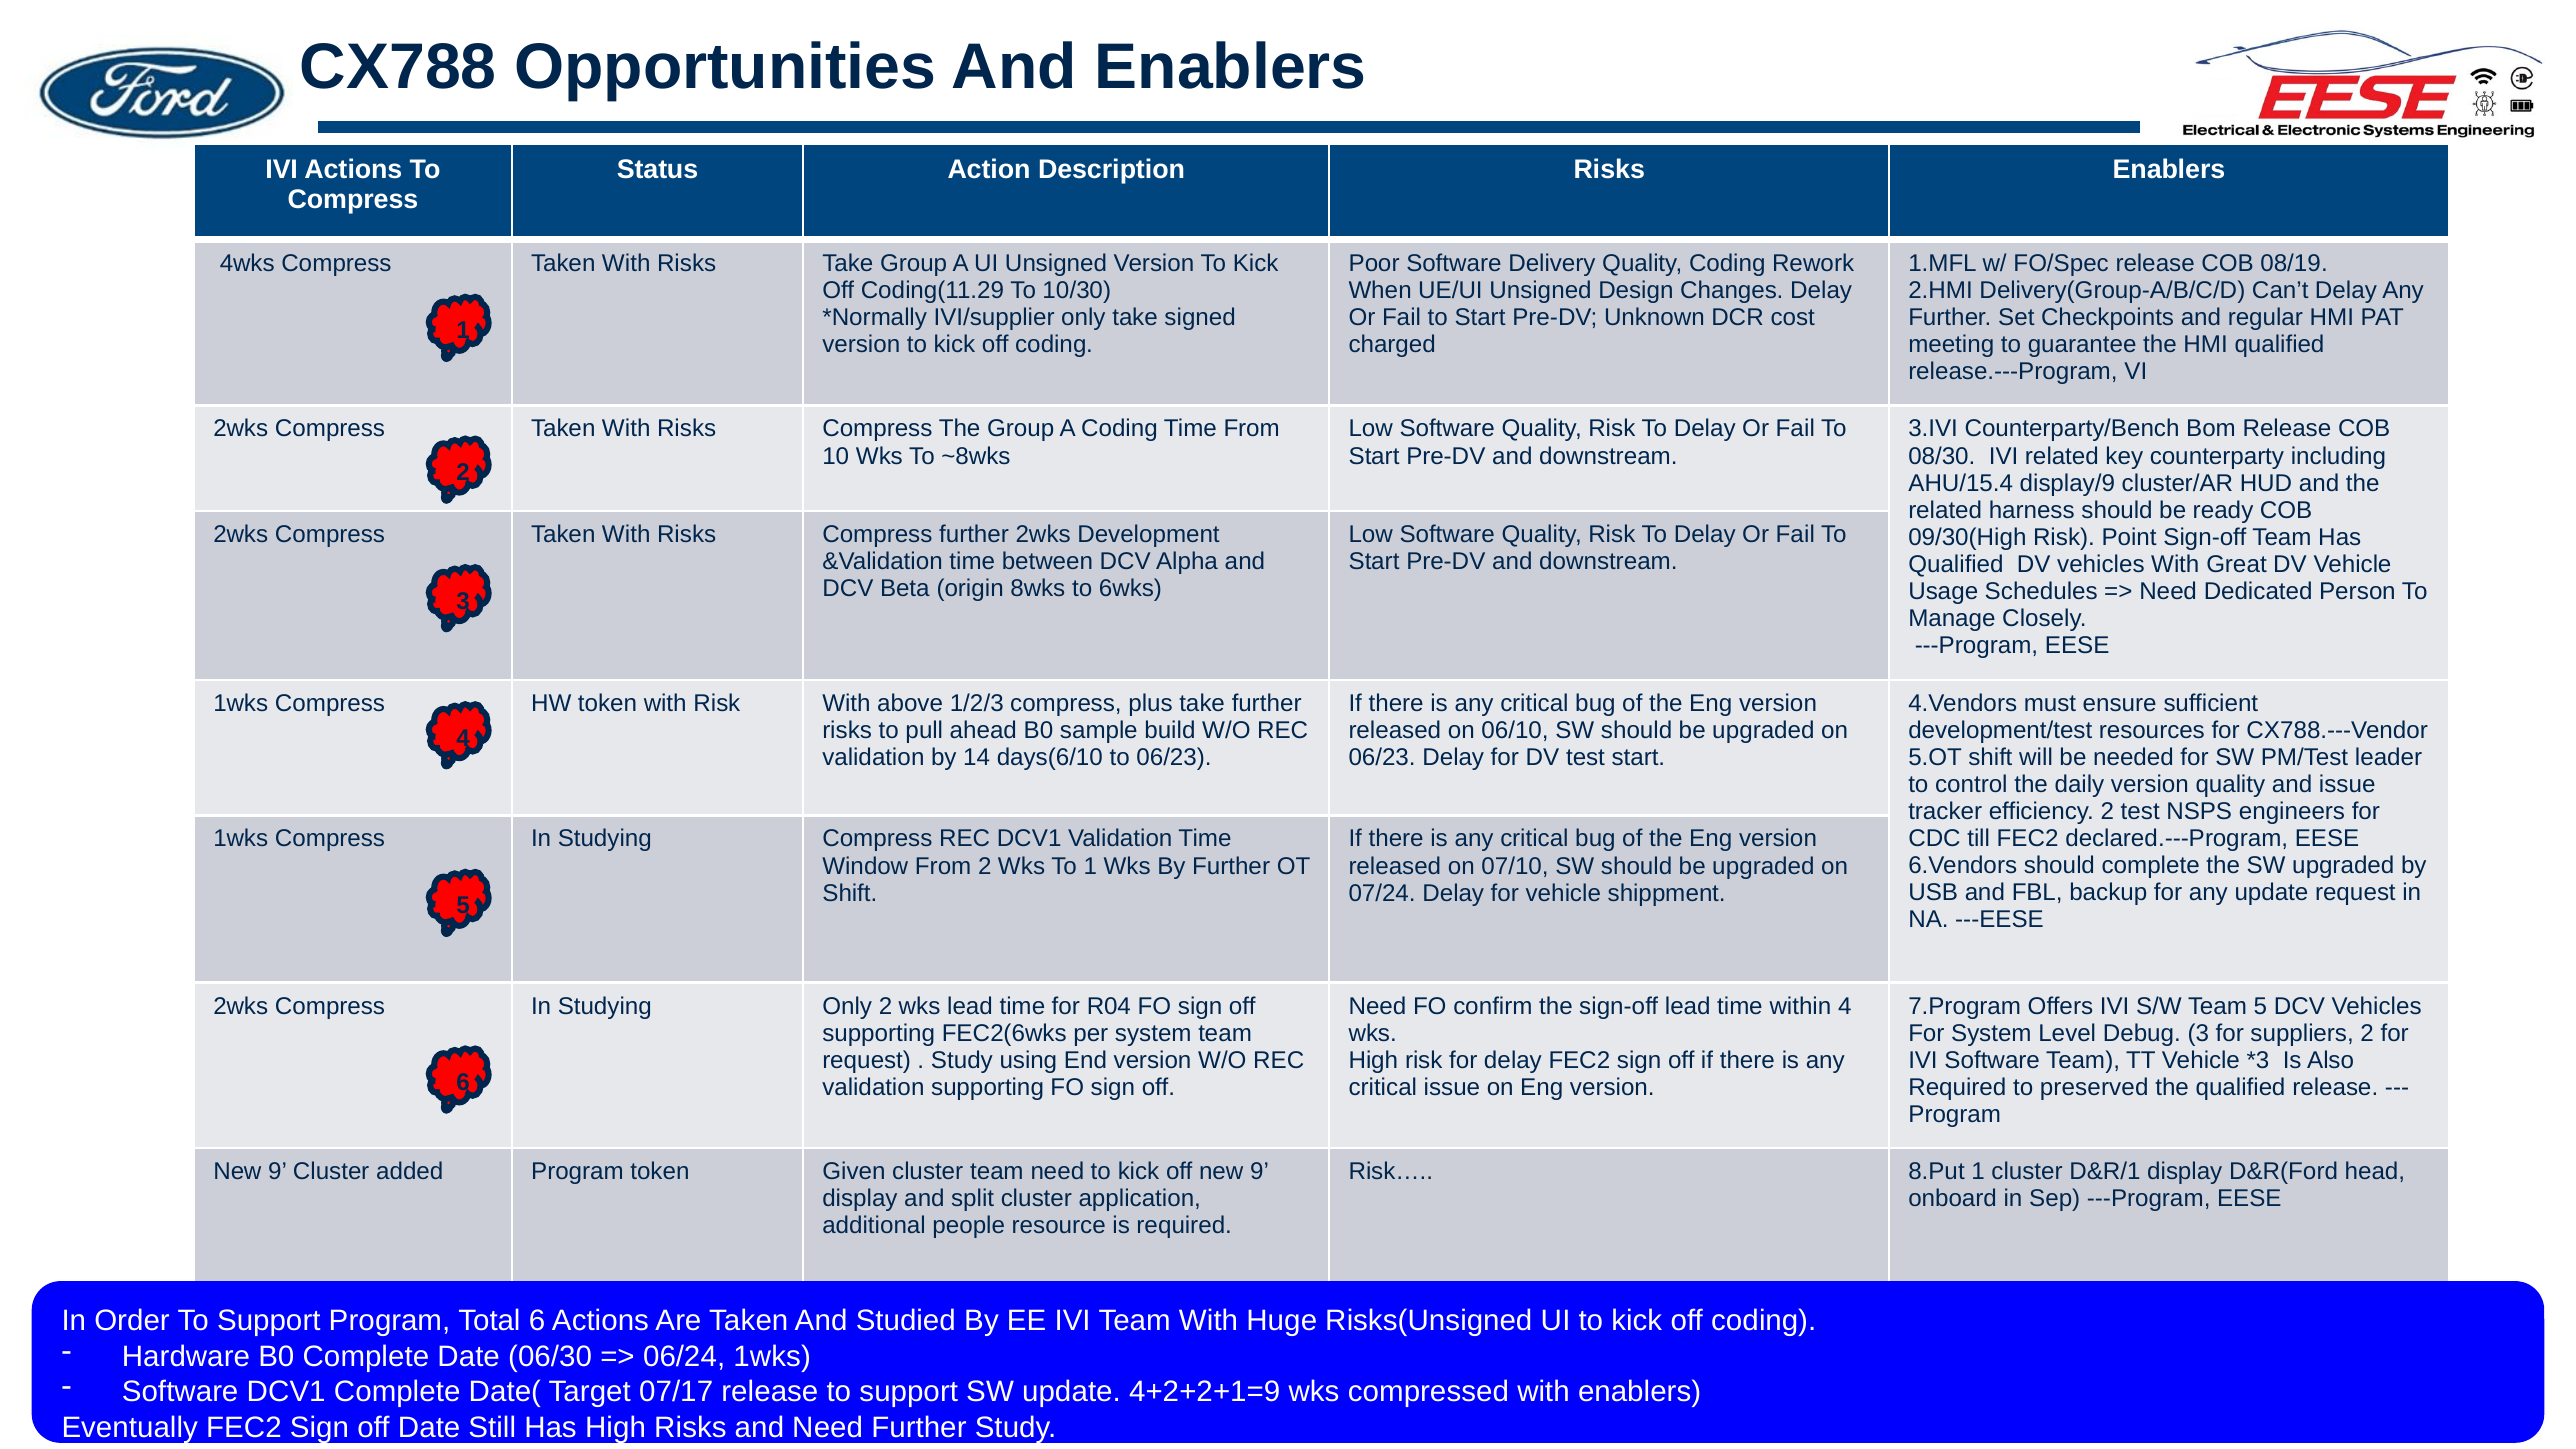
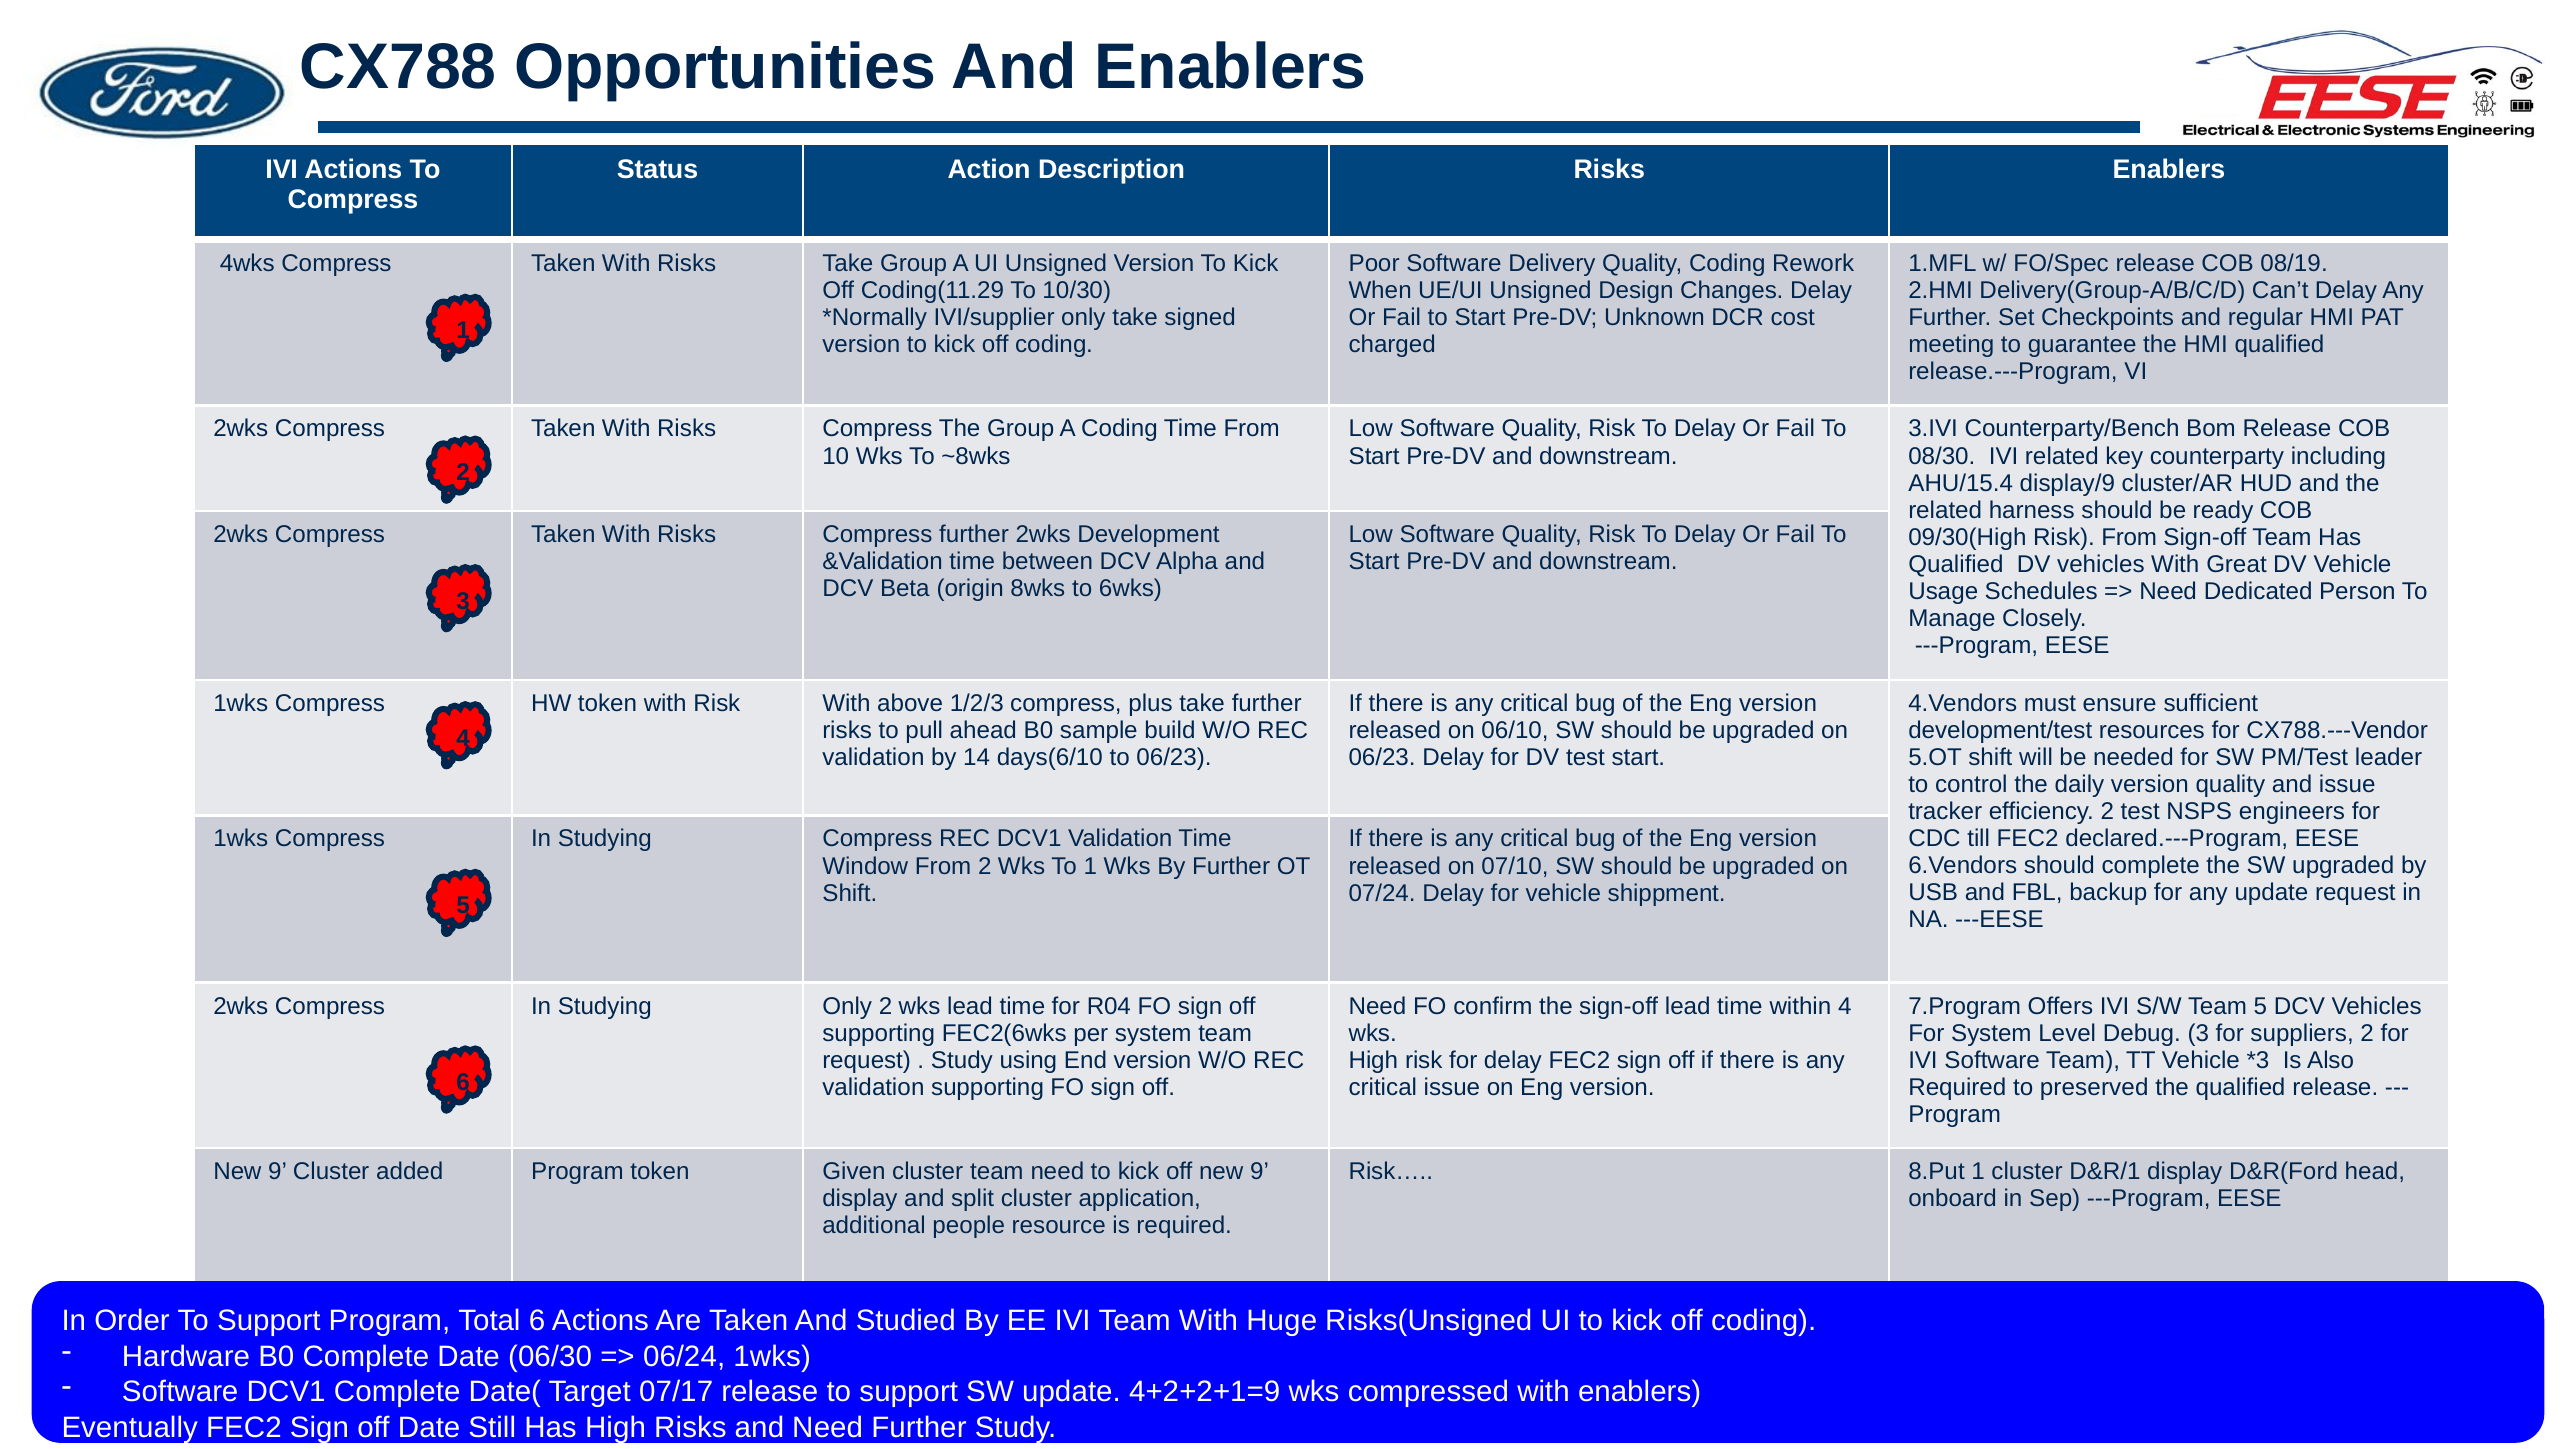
Risk Point: Point -> From (2129, 537)
